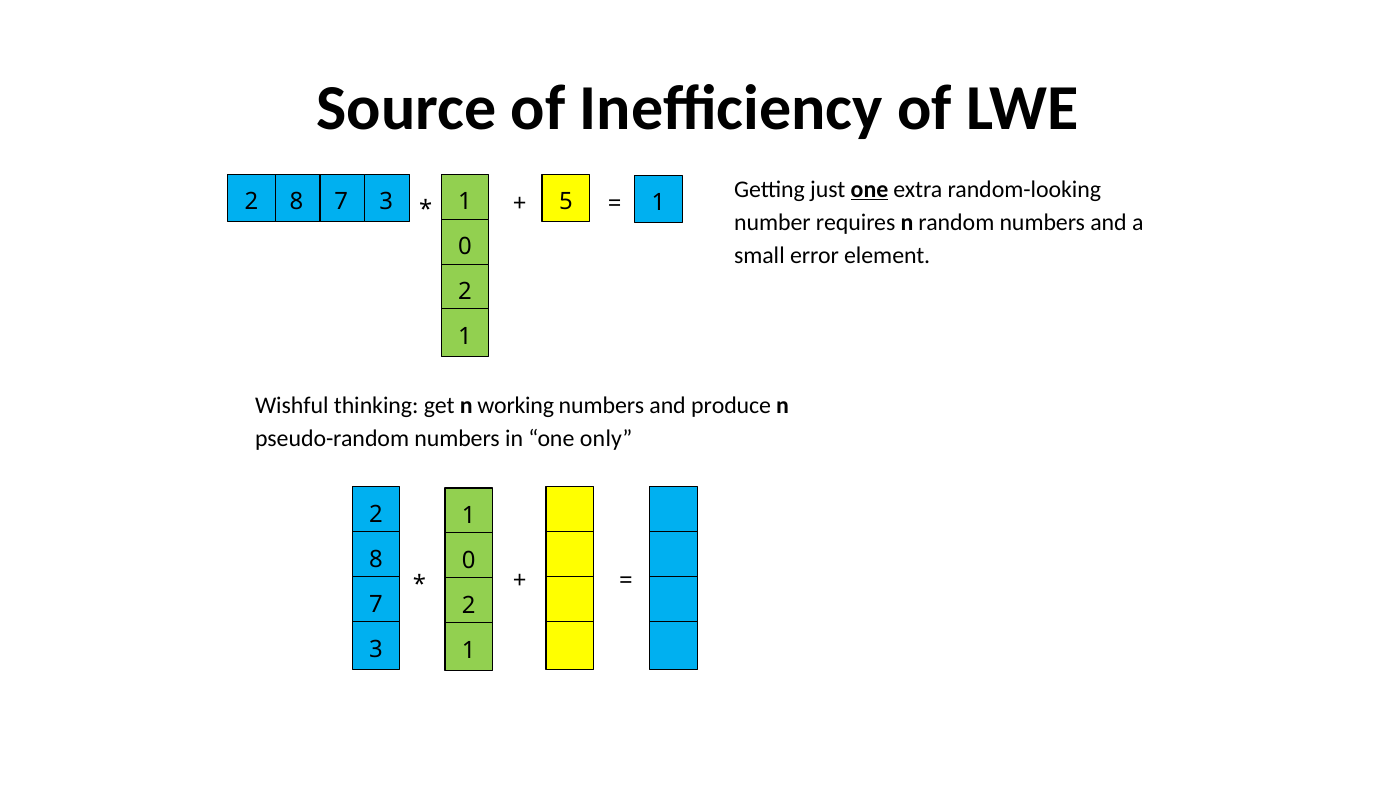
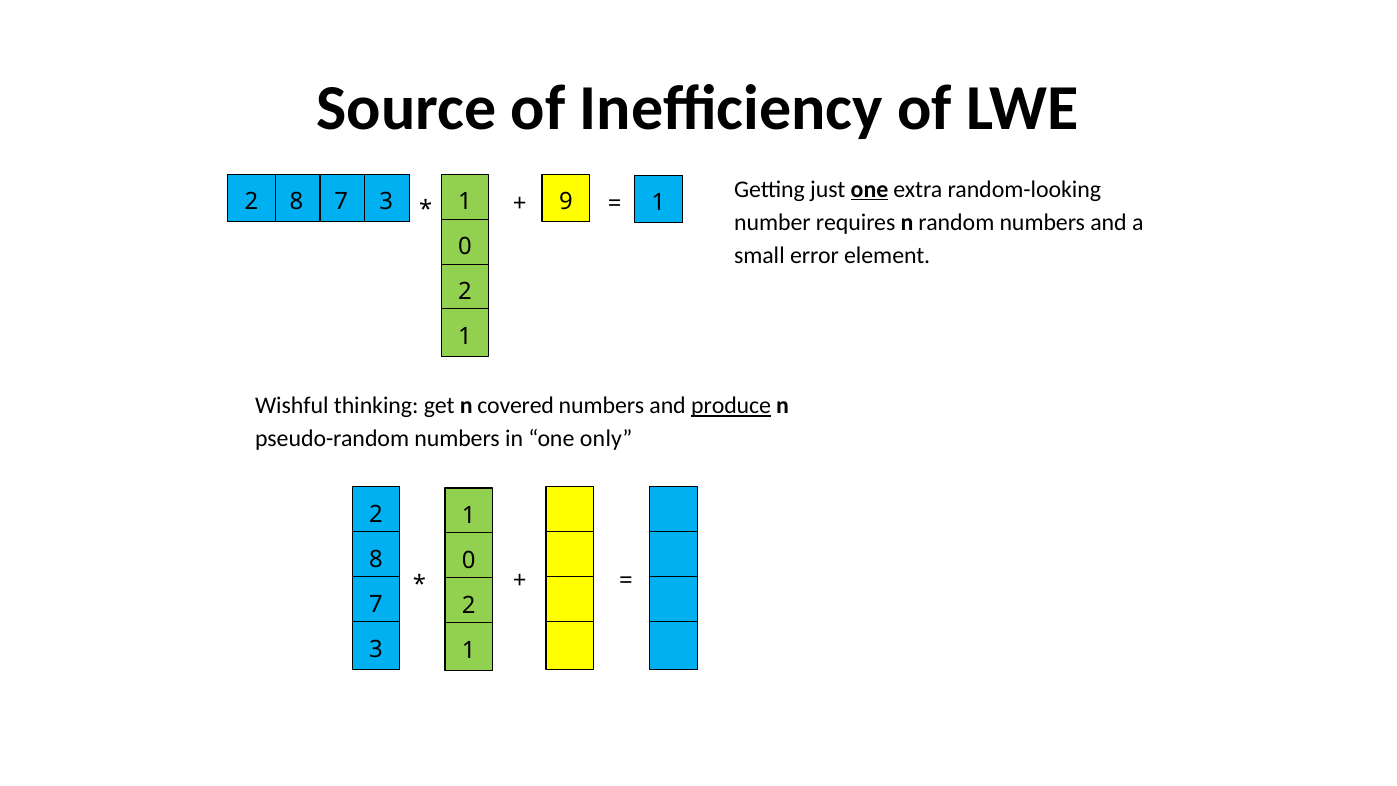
5: 5 -> 9 (566, 202)
working: working -> covered (516, 406)
produce underline: none -> present (731, 406)
